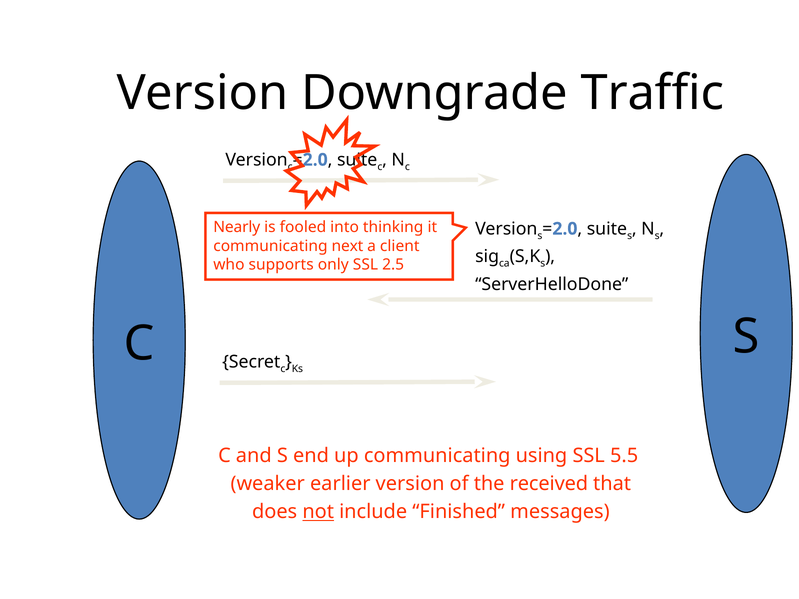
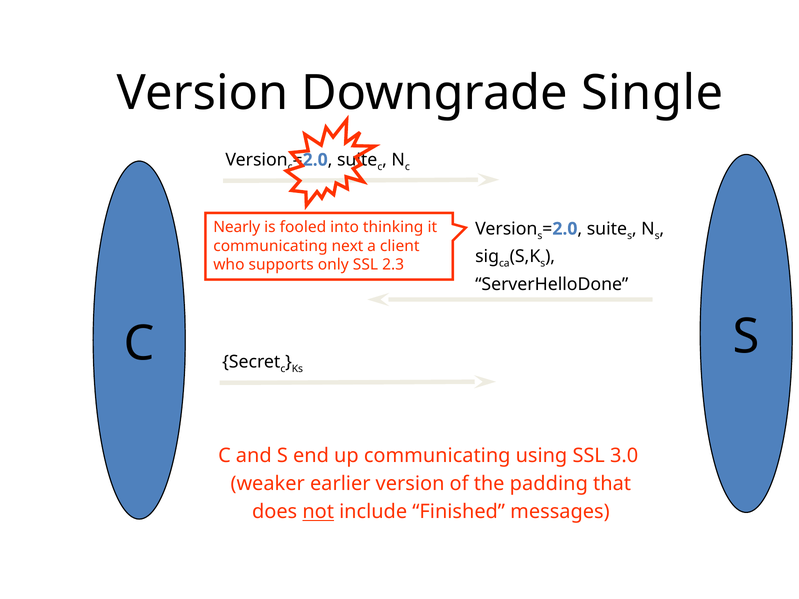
Traffic: Traffic -> Single (652, 93)
2.5: 2.5 -> 2.3 (393, 265)
5.5: 5.5 -> 3.0 (624, 456)
received: received -> padding (549, 484)
